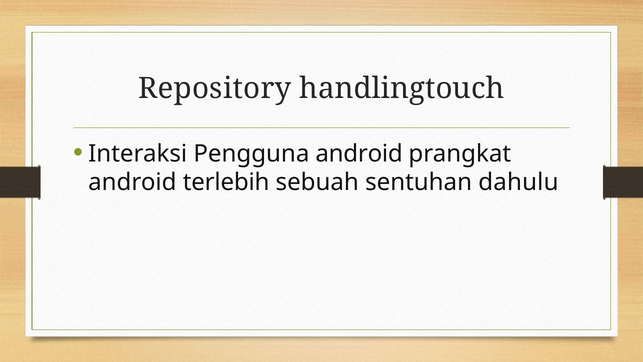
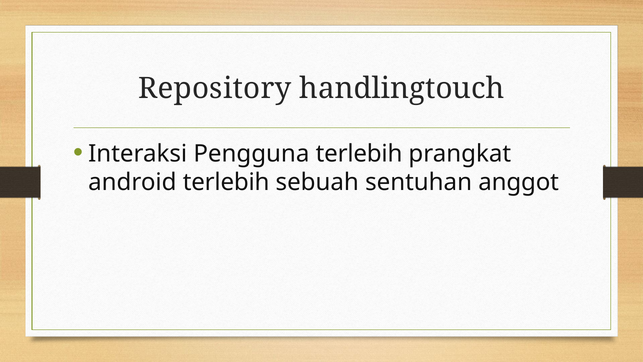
Pengguna android: android -> terlebih (359, 153)
dahulu: dahulu -> anggot (519, 182)
